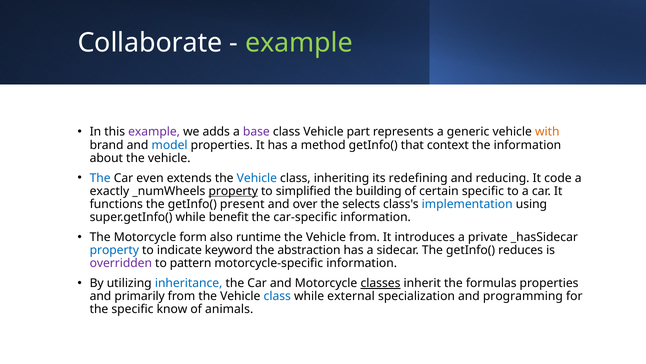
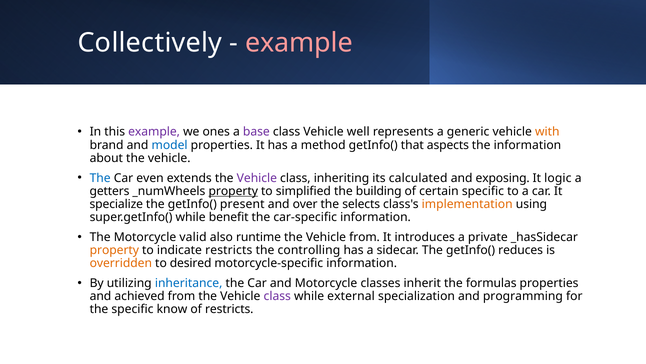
Collaborate: Collaborate -> Collectively (150, 43)
example colour: light green -> pink (299, 43)
adds: adds -> ones (216, 132)
part: part -> well (358, 132)
context: context -> aspects (448, 145)
Vehicle colour: blue -> purple (257, 178)
redefining: redefining -> calculated (418, 178)
reducing: reducing -> exposing (503, 178)
code: code -> logic (558, 178)
exactly: exactly -> getters (110, 191)
functions: functions -> specialize (116, 204)
implementation colour: blue -> orange (467, 204)
form: form -> valid (193, 237)
property colour: blue -> orange (114, 250)
indicate keyword: keyword -> restricts (229, 250)
abstraction: abstraction -> controlling (309, 250)
overridden colour: purple -> orange (121, 263)
pattern: pattern -> desired (191, 263)
classes underline: present -> none (380, 283)
primarily: primarily -> achieved (140, 296)
class colour: blue -> purple (277, 296)
of animals: animals -> restricts (229, 309)
